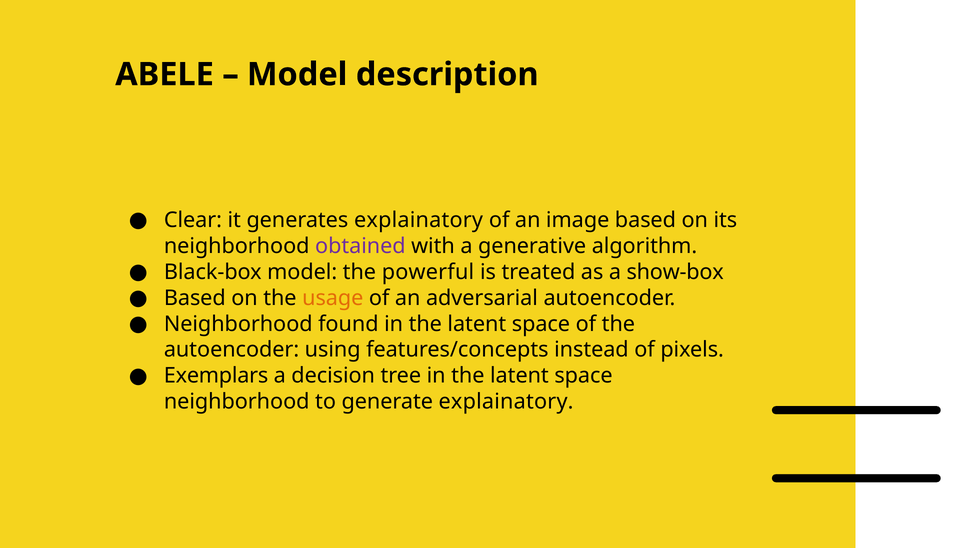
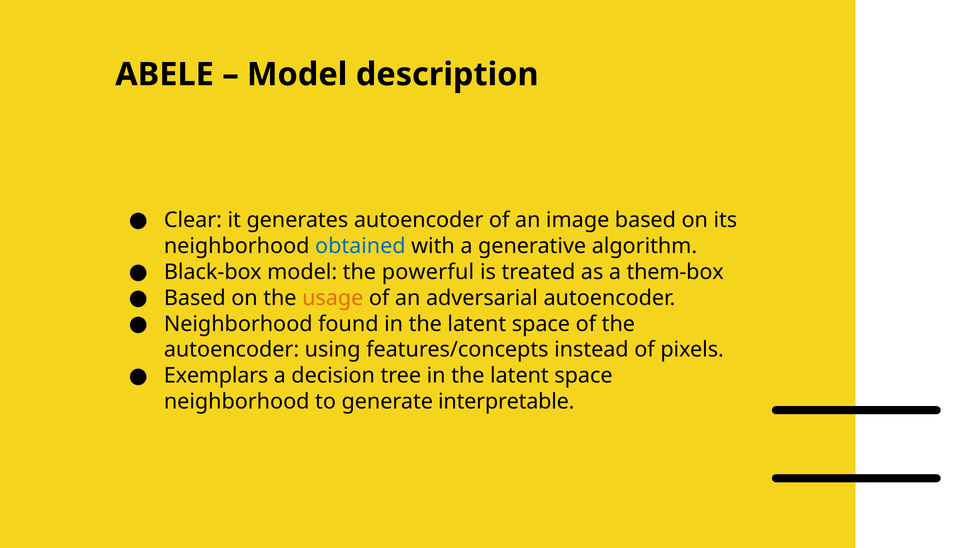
generates explainatory: explainatory -> autoencoder (419, 220)
obtained colour: purple -> blue (360, 246)
show-box: show-box -> them-box (675, 272)
generate explainatory: explainatory -> interpretable (506, 402)
